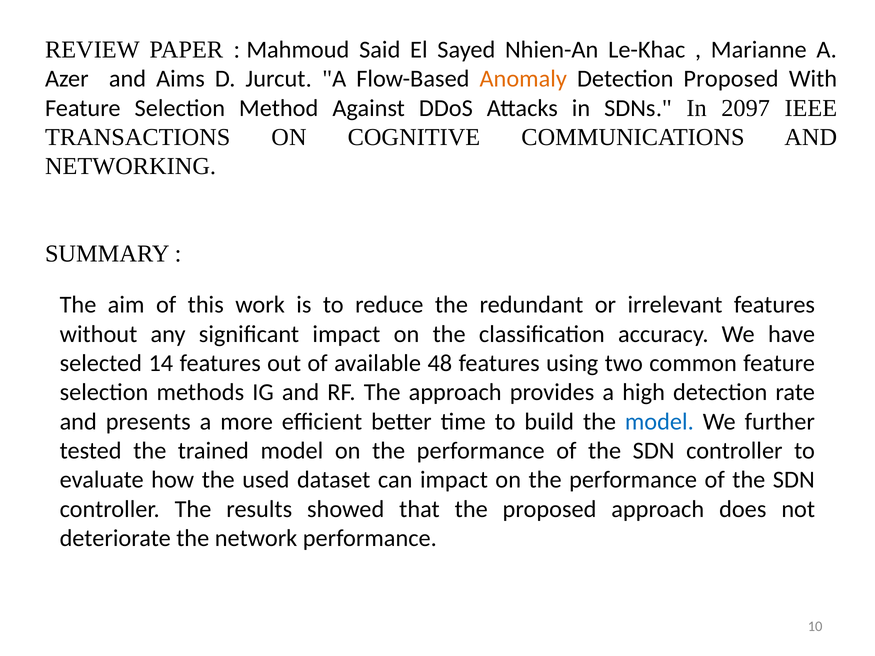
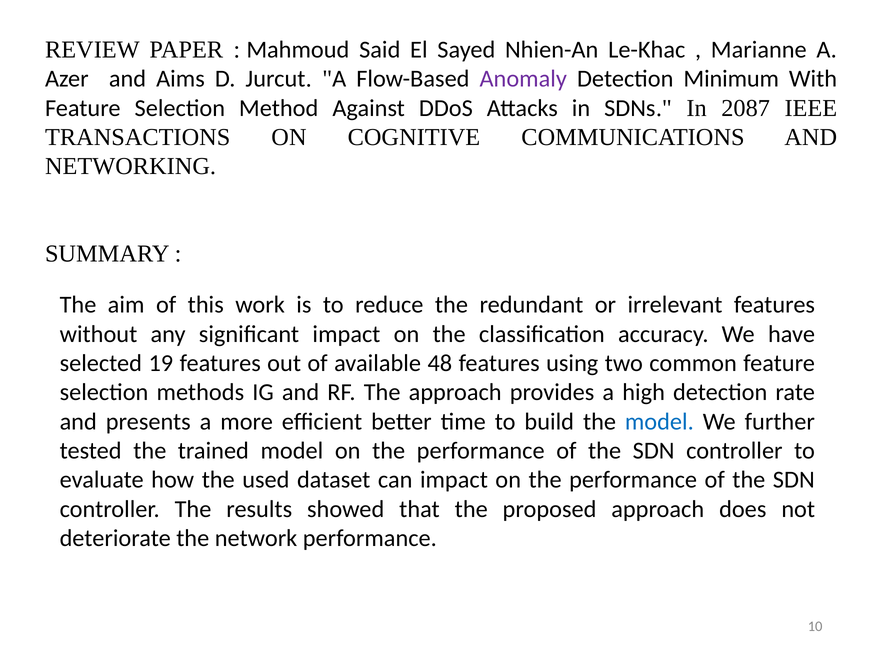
Anomaly colour: orange -> purple (523, 79)
Detection Proposed: Proposed -> Minimum (731, 79)
2097: 2097 -> 2087 (746, 108)
14: 14 -> 19 (161, 363)
